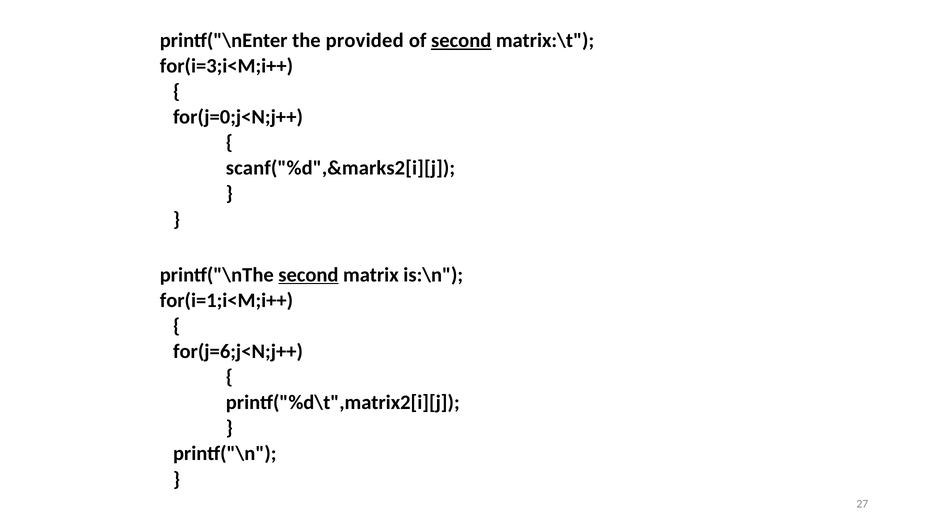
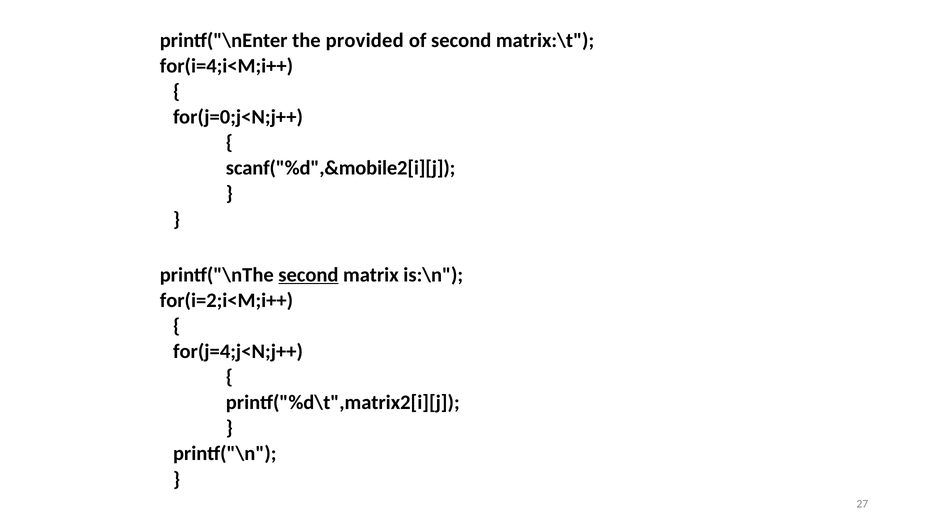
second underline: present -> none (461, 40)
for(i=3;i<M;i++: for(i=3;i<M;i++ -> for(i=4;i<M;i++ (226, 66)
scanf("%d",&marks2[i][j: scanf("%d",&marks2[i][j -> scanf("%d",&mobile2[i][j (341, 168)
for(i=1;i<M;i++: for(i=1;i<M;i++ -> for(i=2;i<M;i++ (226, 301)
for(j=6;j<N;j++: for(j=6;j<N;j++ -> for(j=4;j<N;j++ (238, 352)
